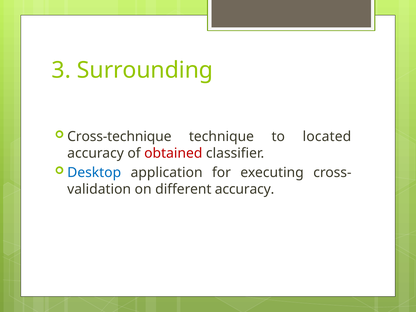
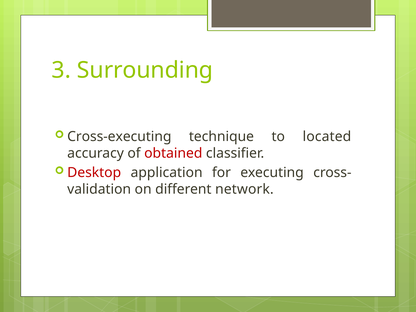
Cross-technique: Cross-technique -> Cross-executing (119, 137)
Desktop colour: blue -> red (94, 173)
different accuracy: accuracy -> network (244, 189)
